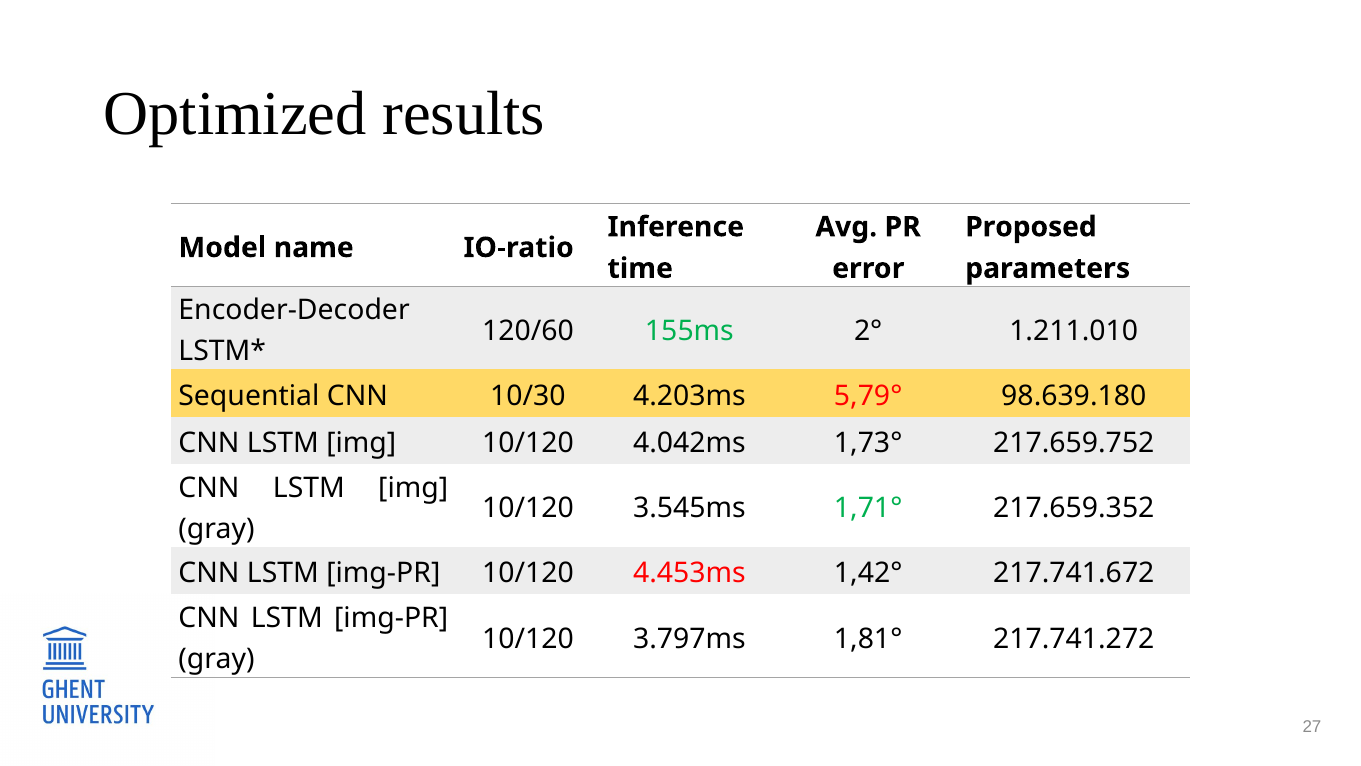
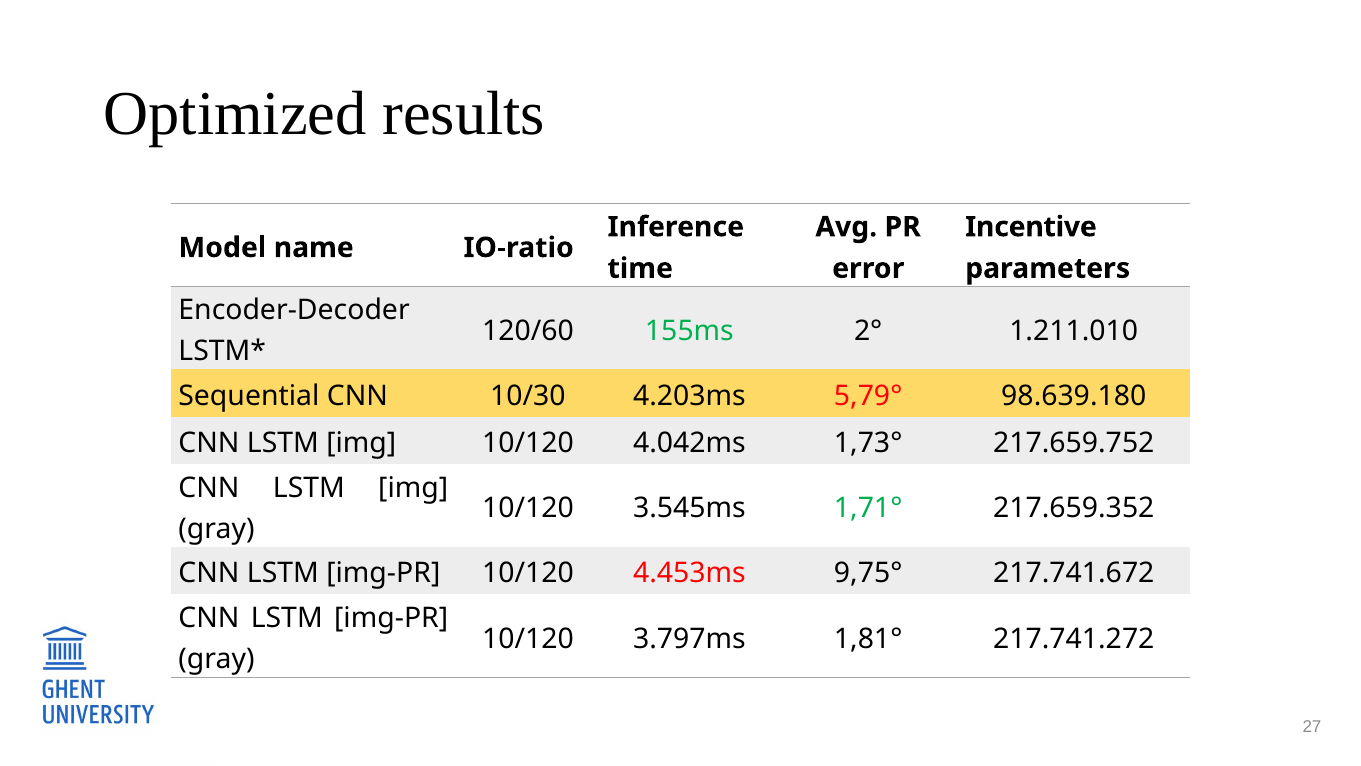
Proposed: Proposed -> Incentive (1031, 227)
1,42°: 1,42° -> 9,75° (868, 573)
